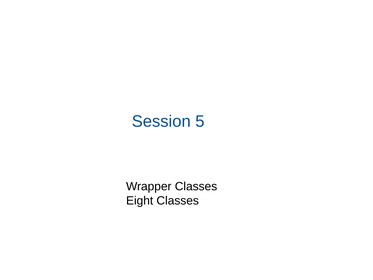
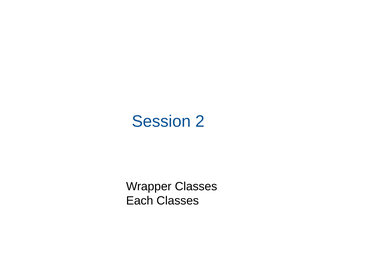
5: 5 -> 2 (200, 121)
Eight: Eight -> Each (140, 201)
